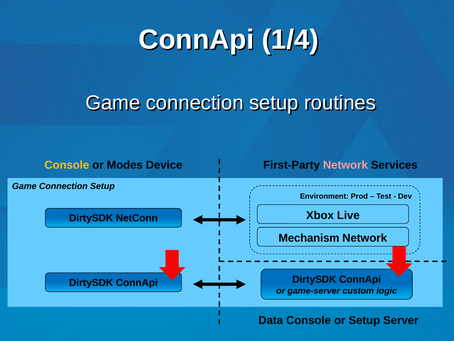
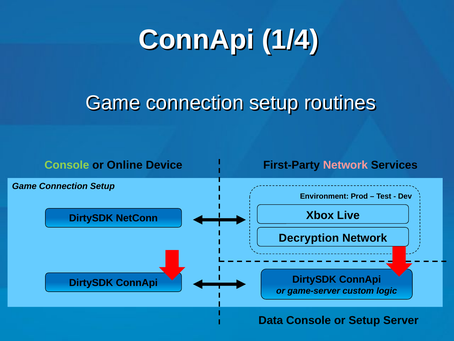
Console colour: yellow -> light green (67, 165)
Modes: Modes -> Online (125, 165)
Mechanism: Mechanism -> Decryption (309, 238)
